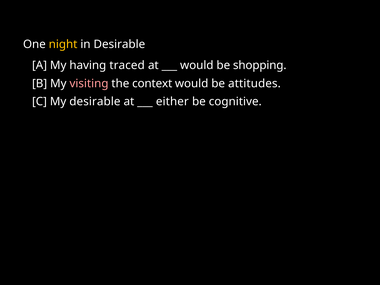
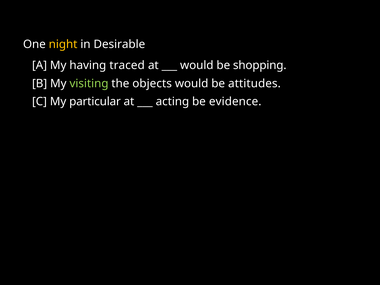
visiting colour: pink -> light green (89, 83)
context: context -> objects (152, 83)
My desirable: desirable -> particular (95, 102)
either: either -> acting (172, 102)
cognitive: cognitive -> evidence (235, 102)
